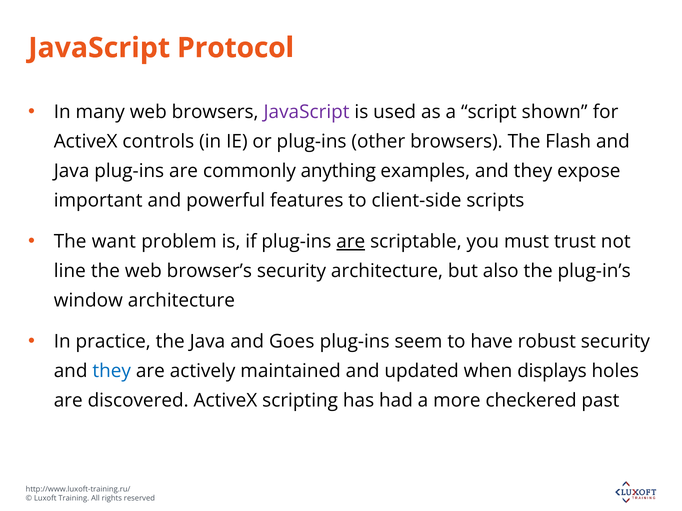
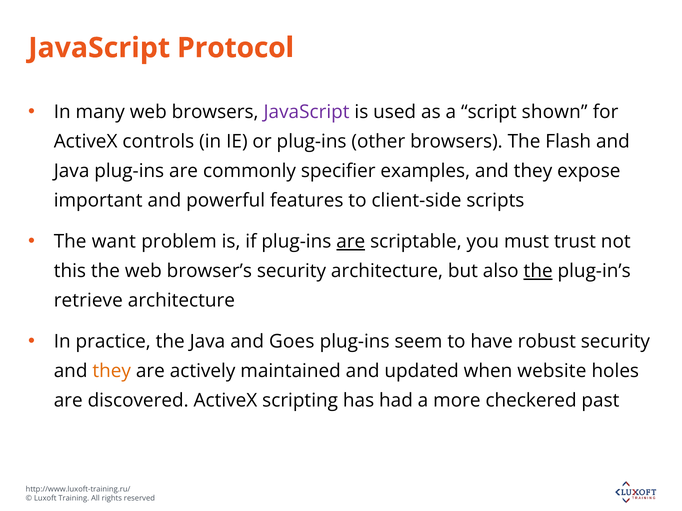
anything: anything -> specifier (338, 171)
line: line -> this (70, 271)
the underline: none -> present (538, 271)
window: window -> retrieve (88, 301)
they colour: blue -> orange (112, 371)
displays: displays -> website (552, 371)
